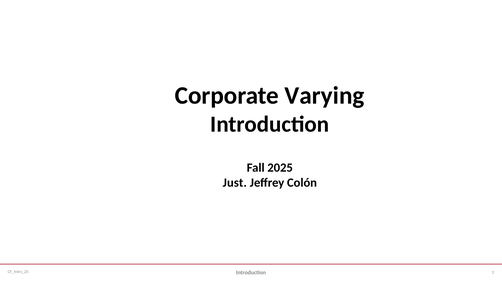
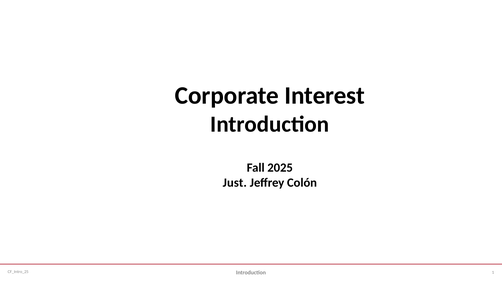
Varying: Varying -> Interest (325, 96)
